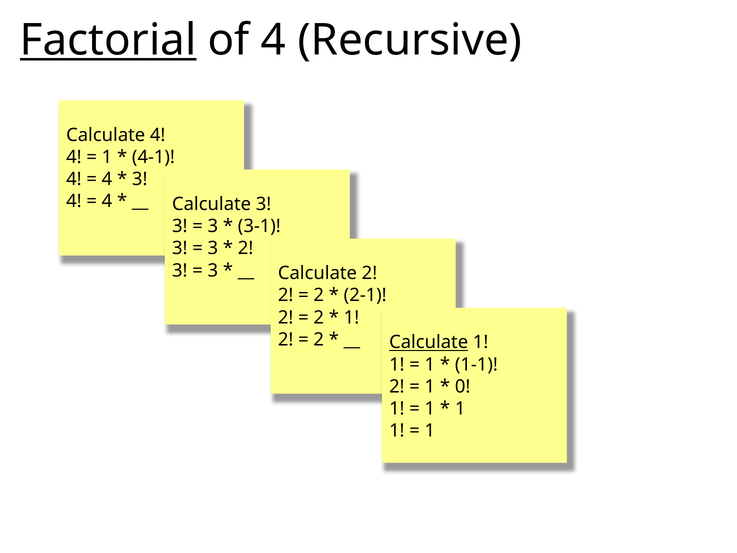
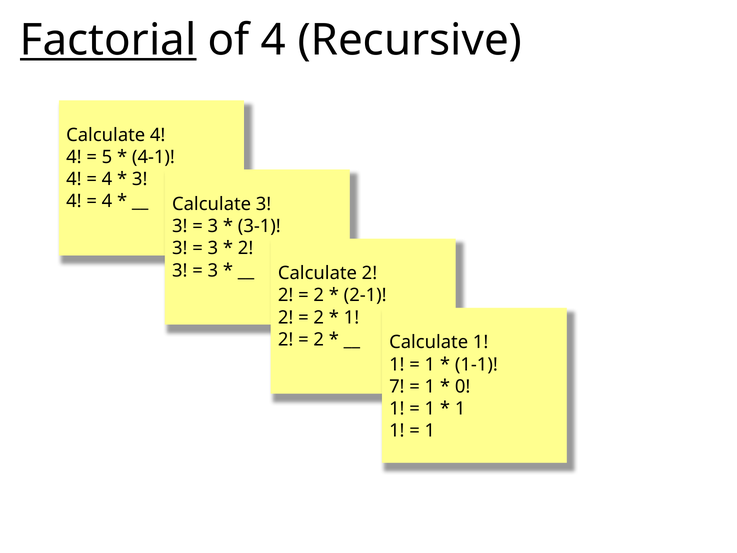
1: 1 -> 5 (107, 157)
Calculate underline: present -> none (429, 342)
2: 2 -> 7 (397, 386)
